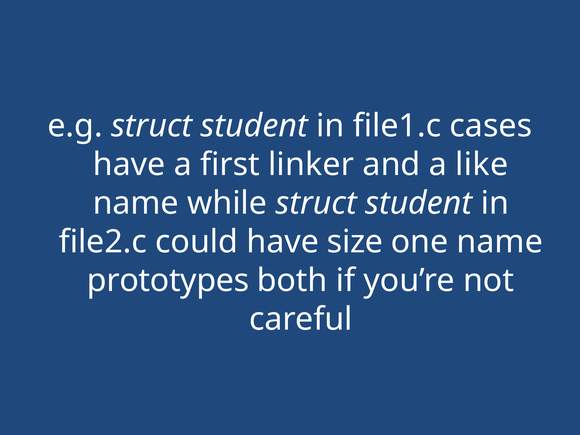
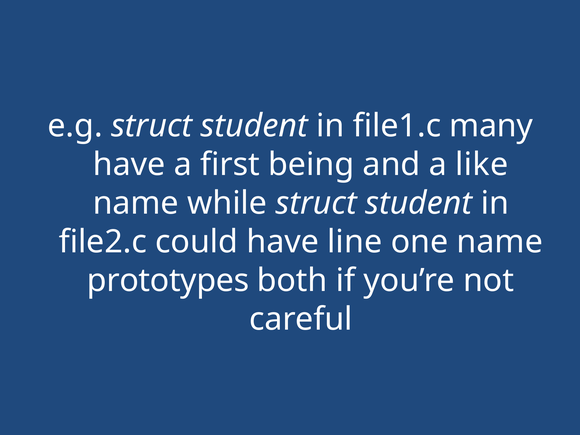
cases: cases -> many (491, 126)
linker: linker -> being (311, 165)
size: size -> line (355, 242)
